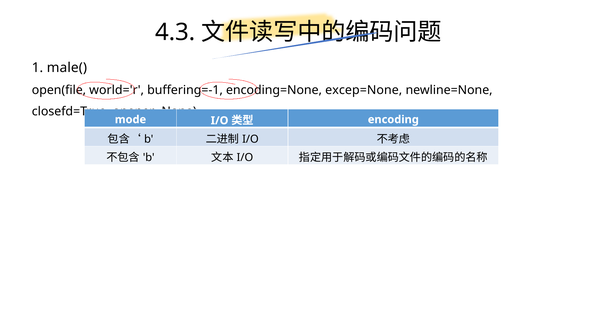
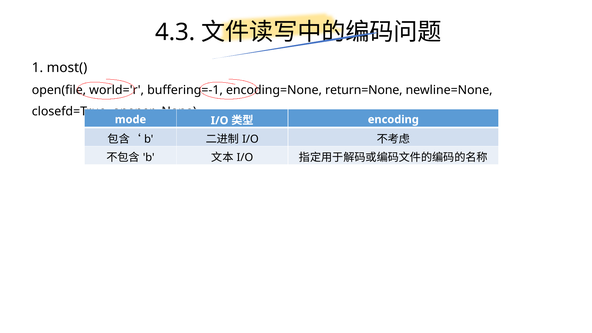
male(: male( -> most( (67, 68)
excep=None: excep=None -> return=None (364, 90)
